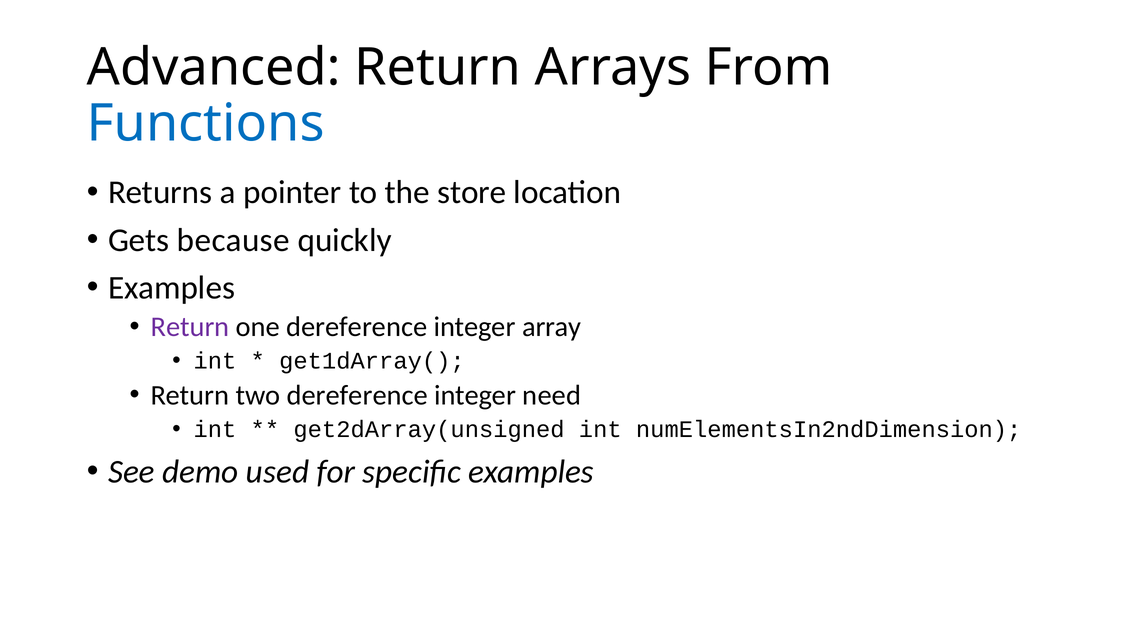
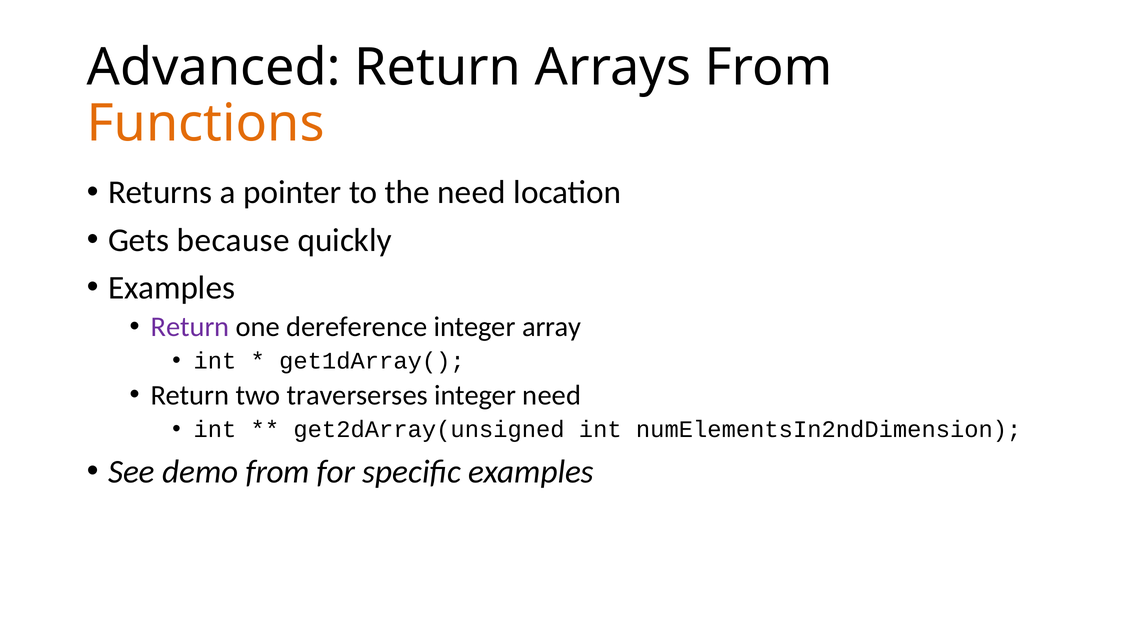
Functions colour: blue -> orange (206, 124)
the store: store -> need (472, 193)
two dereference: dereference -> traverserses (357, 396)
demo used: used -> from (278, 472)
